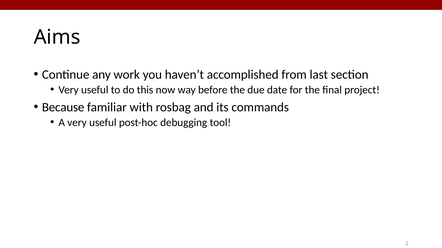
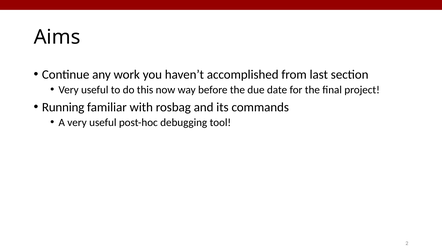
Because: Because -> Running (63, 107)
